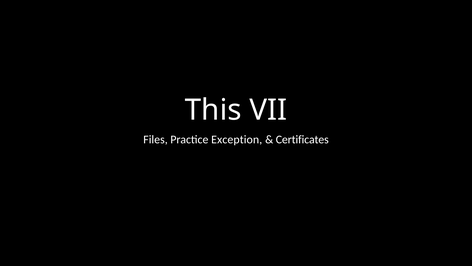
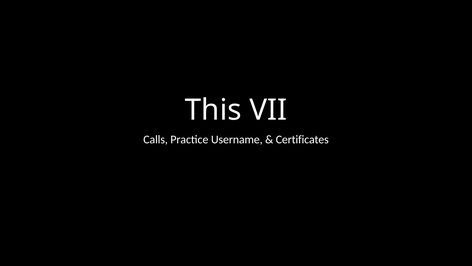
Files: Files -> Calls (156, 139)
Exception: Exception -> Username (237, 139)
